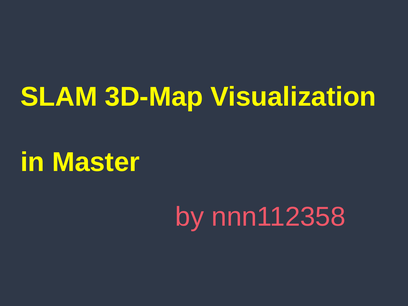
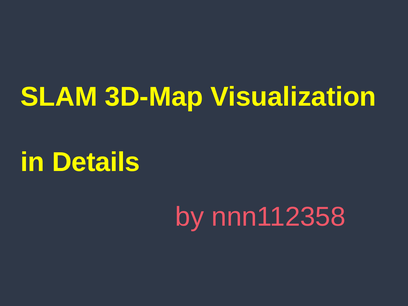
Master: Master -> Details (96, 162)
